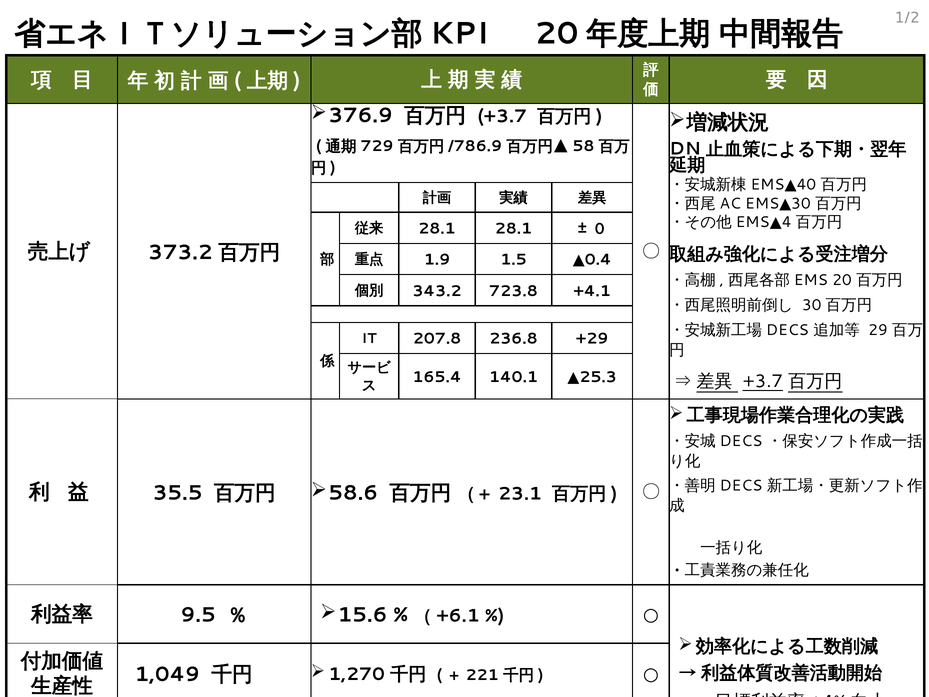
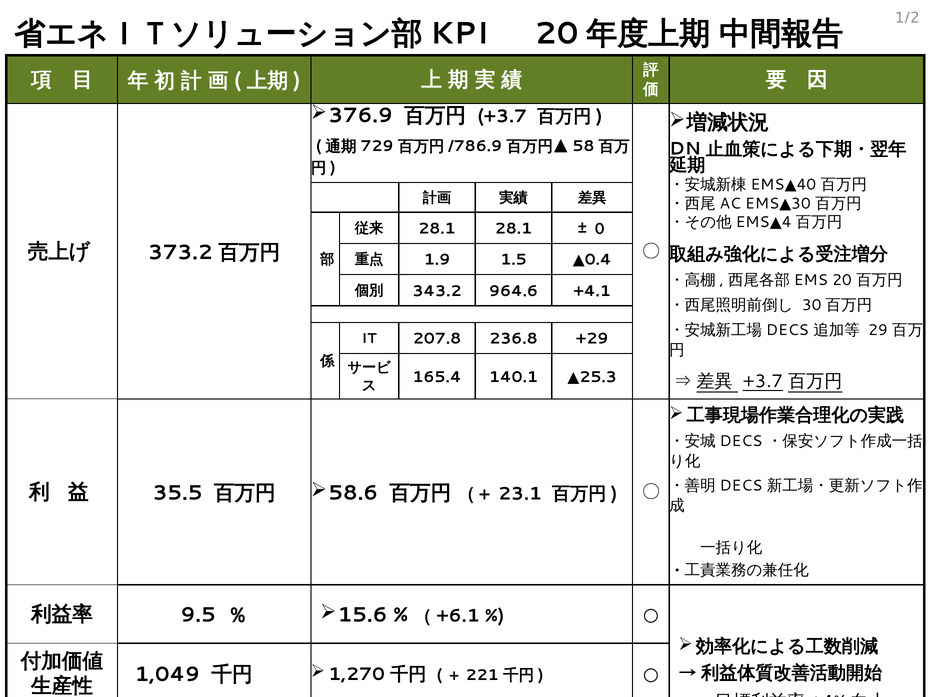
723.8: 723.8 -> 964.6 (514, 291)
